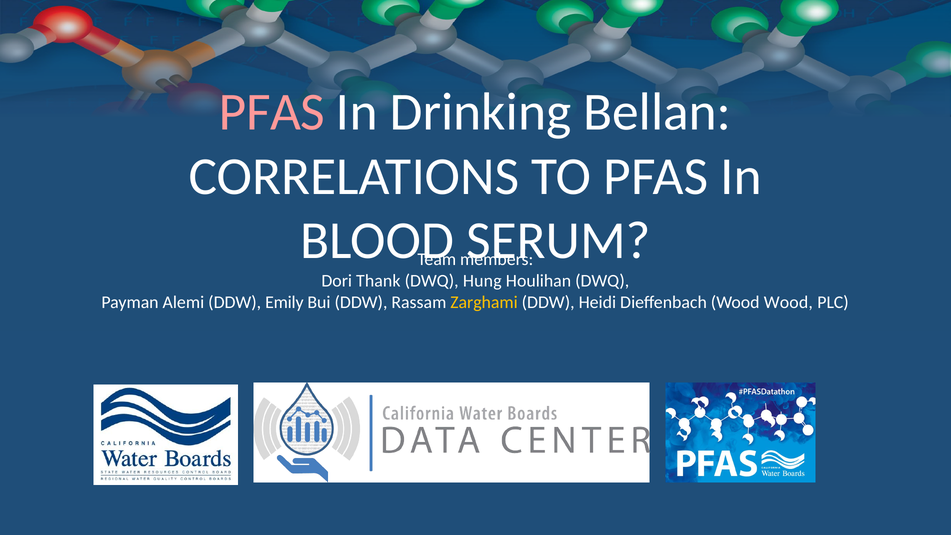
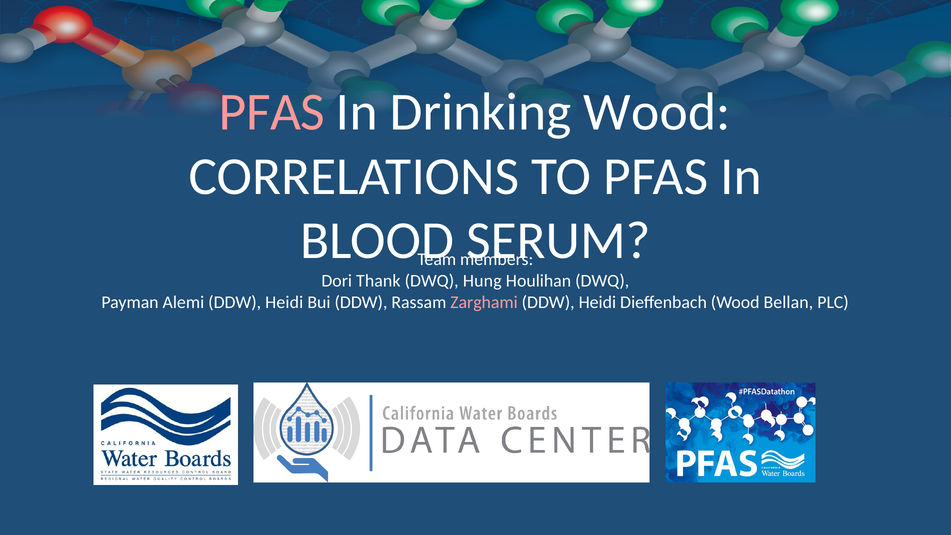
Drinking Bellan: Bellan -> Wood (657, 112)
Alemi DDW Emily: Emily -> Heidi (284, 302)
Zarghami colour: yellow -> pink (484, 302)
Wood Wood: Wood -> Bellan (788, 302)
